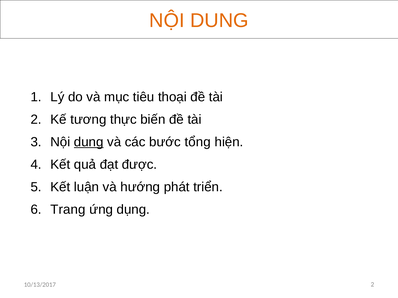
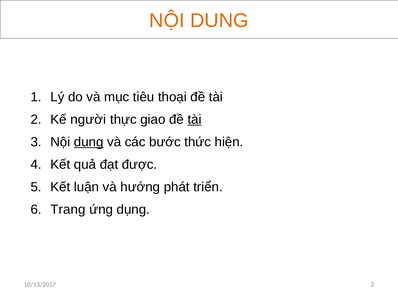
tương: tương -> người (88, 120)
biến: biến -> giao (153, 120)
tài underline: none -> present (195, 120)
tổng: tổng -> thức (198, 142)
